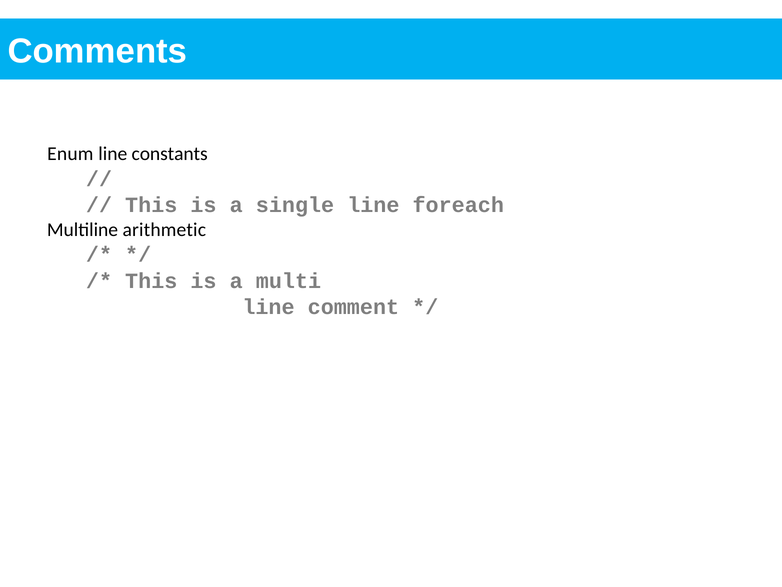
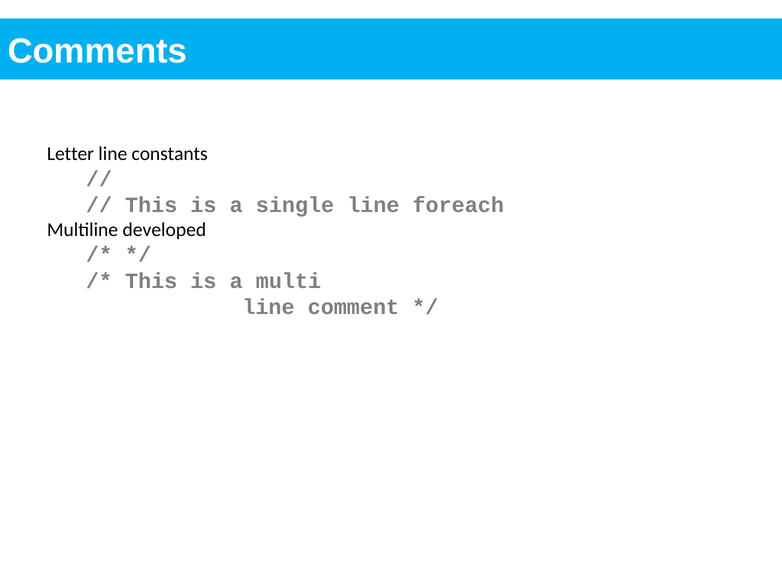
Enum: Enum -> Letter (70, 154)
arithmetic: arithmetic -> developed (164, 230)
